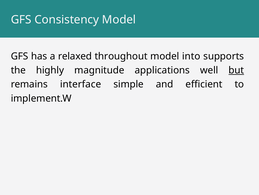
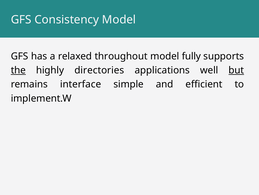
into: into -> fully (191, 56)
the underline: none -> present (18, 70)
magnitude: magnitude -> directories (99, 70)
